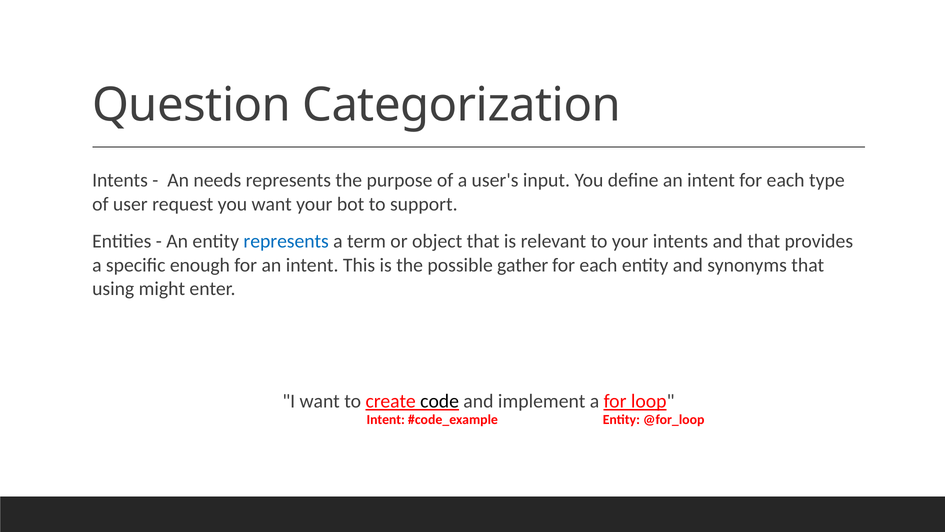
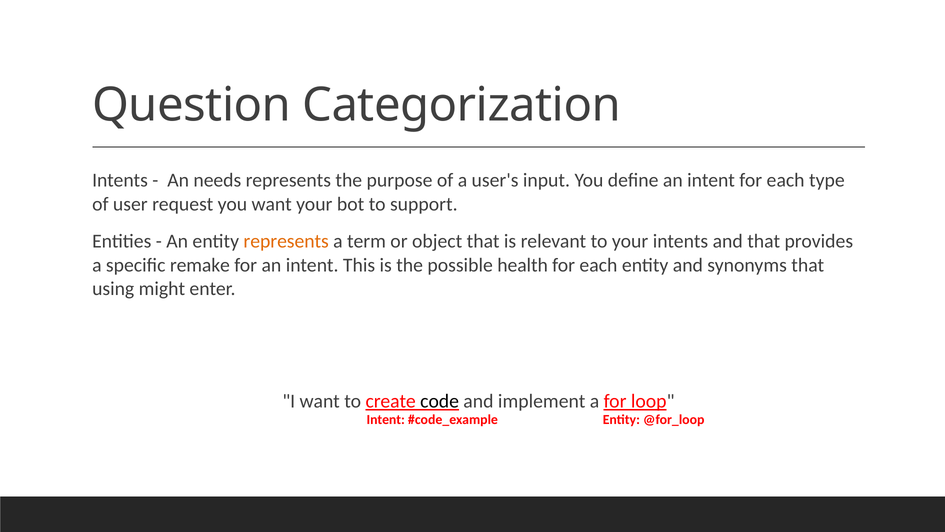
represents colour: blue -> orange (286, 241)
enough: enough -> remake (200, 265)
gather: gather -> health (523, 265)
